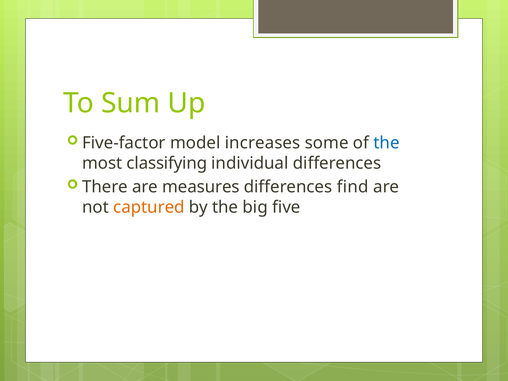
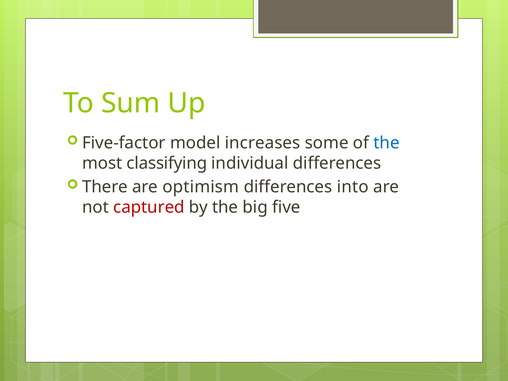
measures: measures -> optimism (201, 187)
find: find -> into (353, 187)
captured colour: orange -> red (149, 207)
